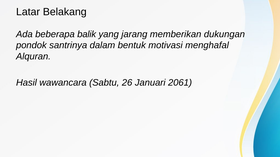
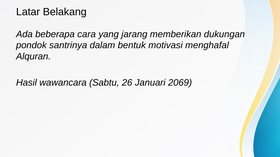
balik: balik -> cara (87, 34)
2061: 2061 -> 2069 (180, 83)
